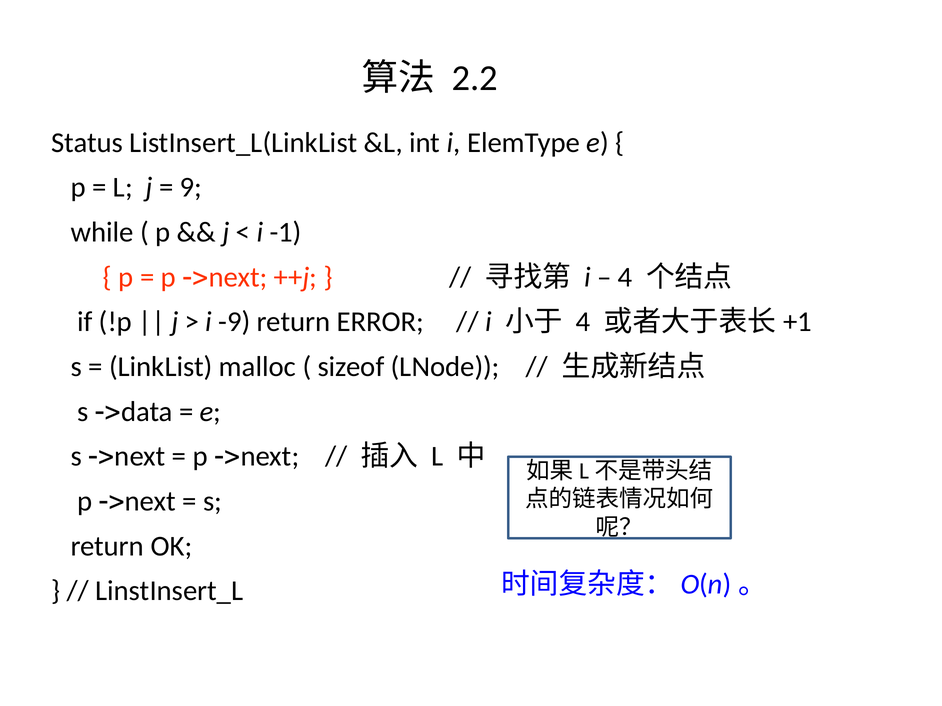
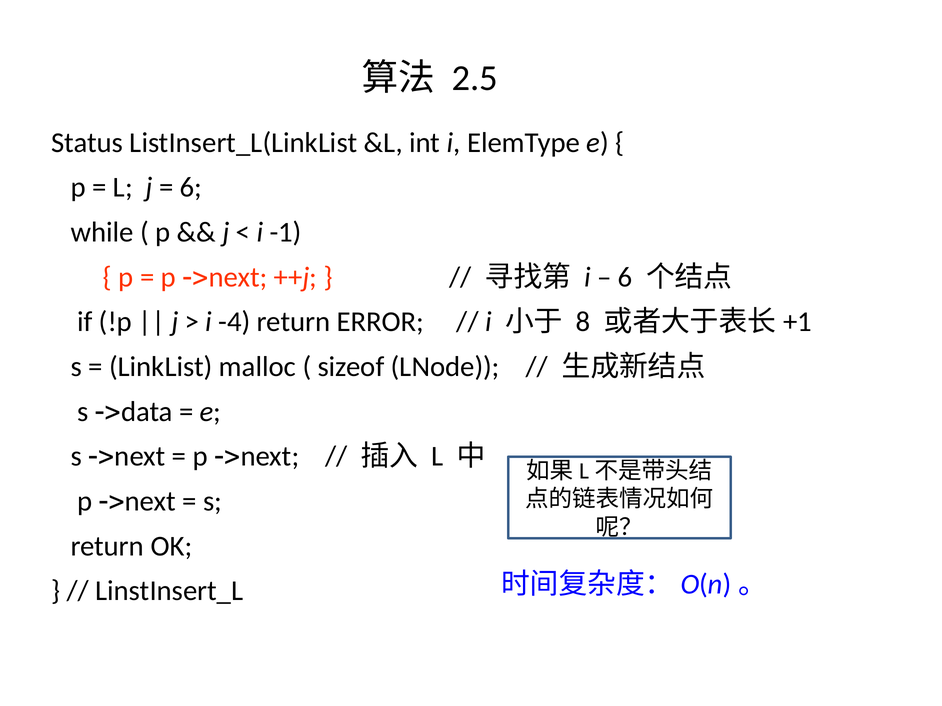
2.2: 2.2 -> 2.5 (475, 78)
9: 9 -> 6 (191, 188)
4: 4 -> 6 (625, 277)
-9: -9 -> -4 (234, 322)
4: 4 -> 8 (583, 322)
